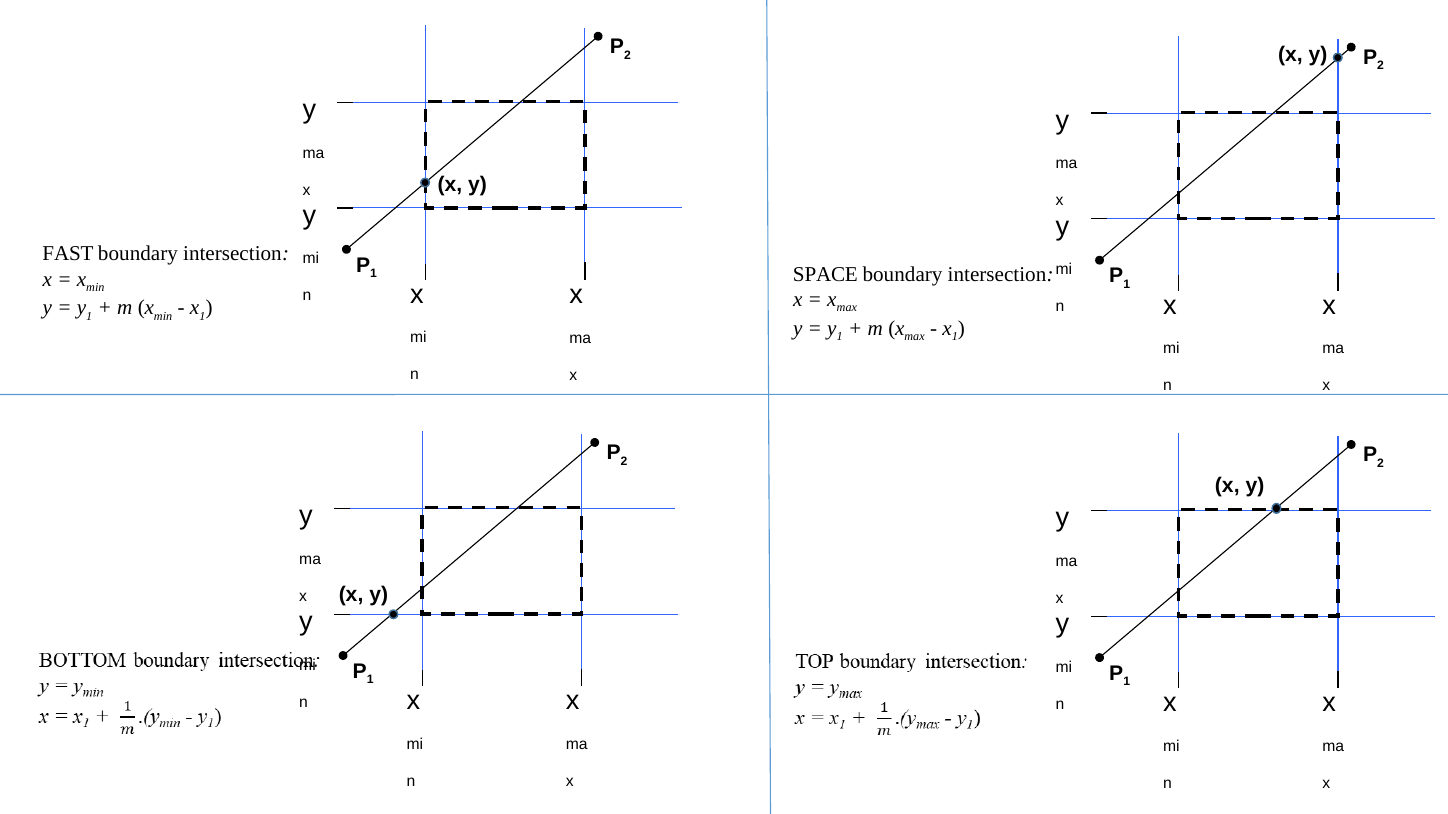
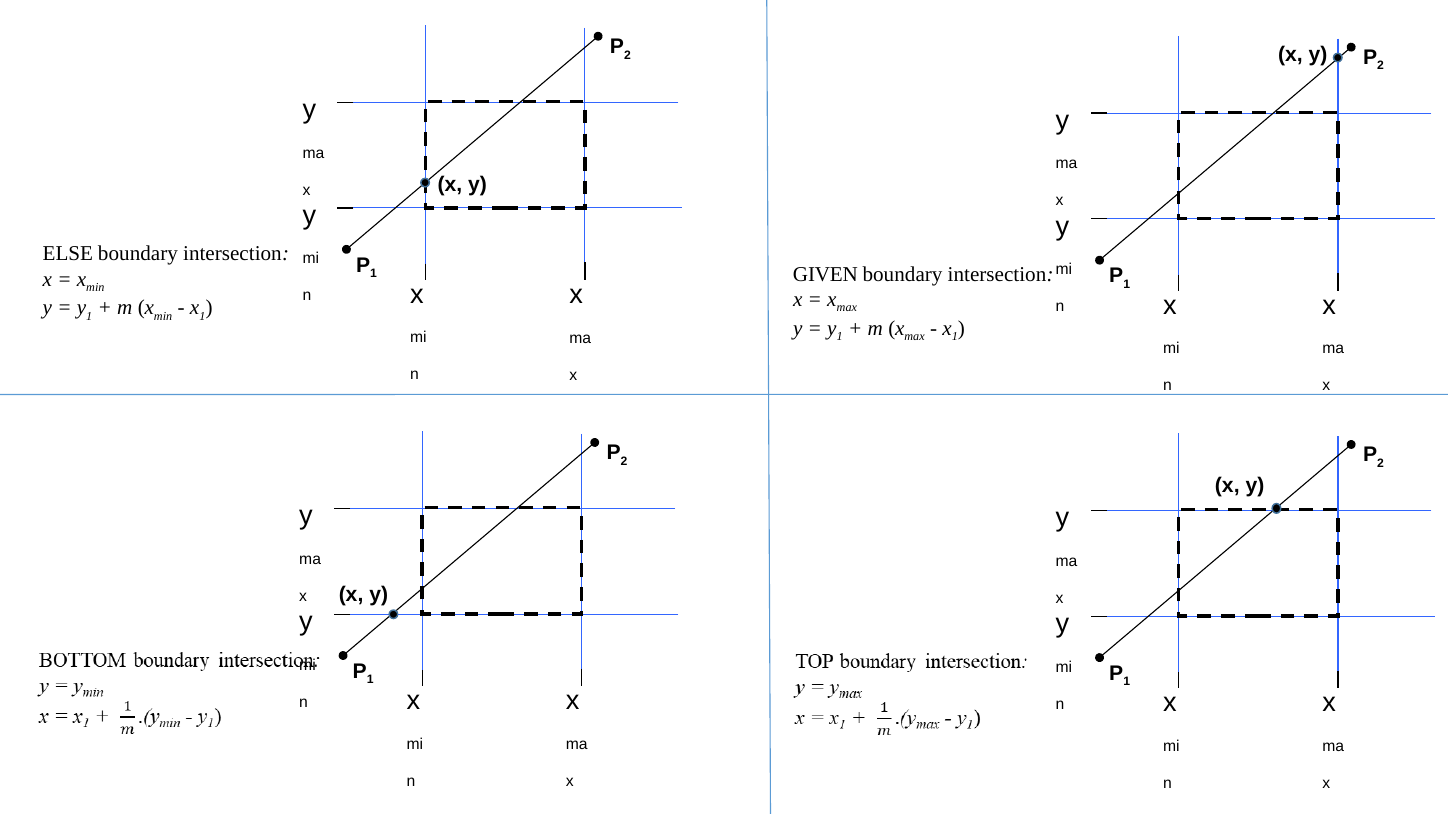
FAST: FAST -> ELSE (68, 254)
SPACE: SPACE -> GIVEN (825, 274)
